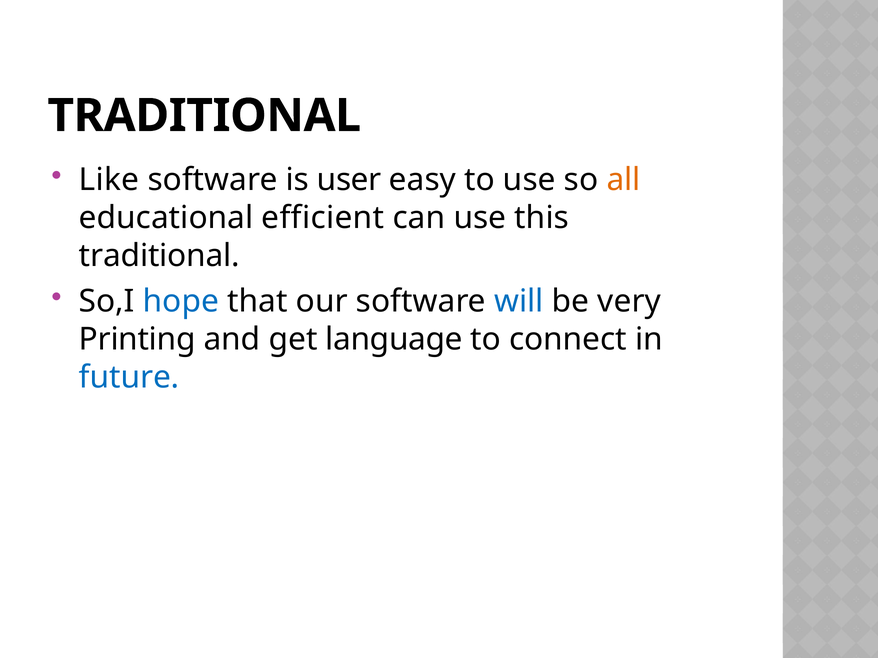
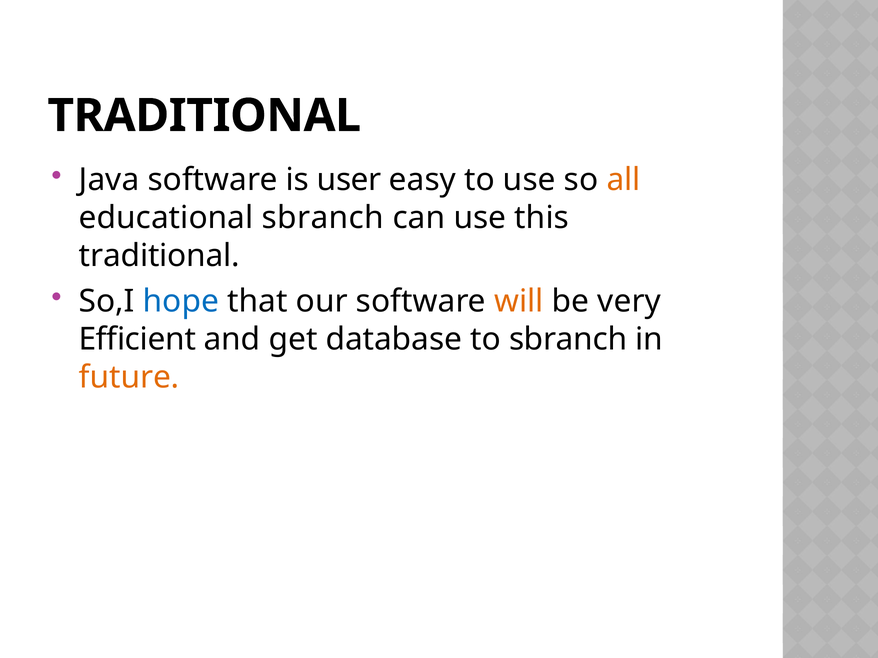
Like: Like -> Java (109, 180)
educational efficient: efficient -> sbranch (323, 218)
will colour: blue -> orange (519, 302)
Printing: Printing -> Efficient (137, 340)
language: language -> database (394, 340)
to connect: connect -> sbranch (568, 340)
future colour: blue -> orange (129, 378)
